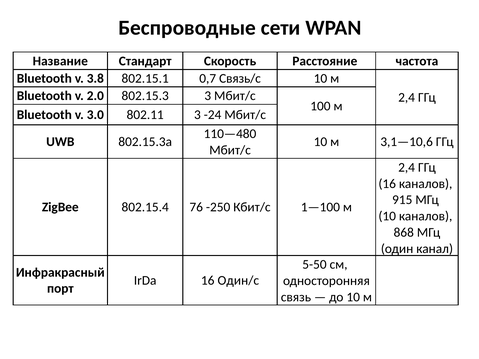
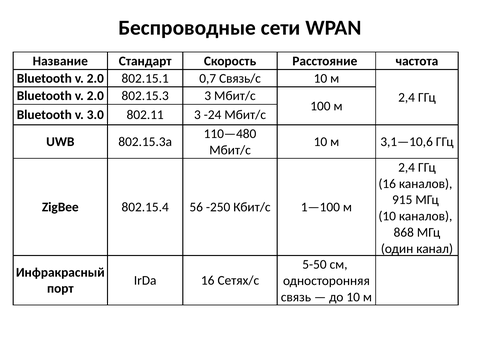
3.8: 3.8 -> 2.0 (95, 79)
76: 76 -> 56 (196, 207)
Один/с: Один/с -> Сетях/с (238, 281)
